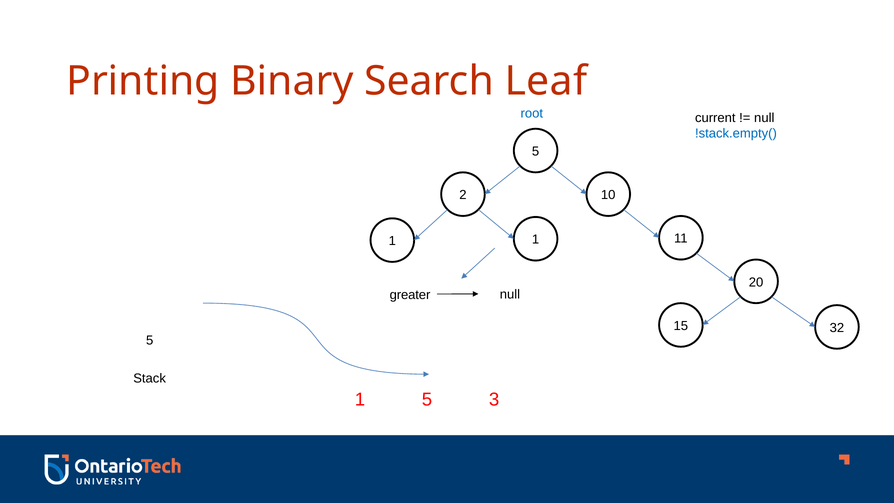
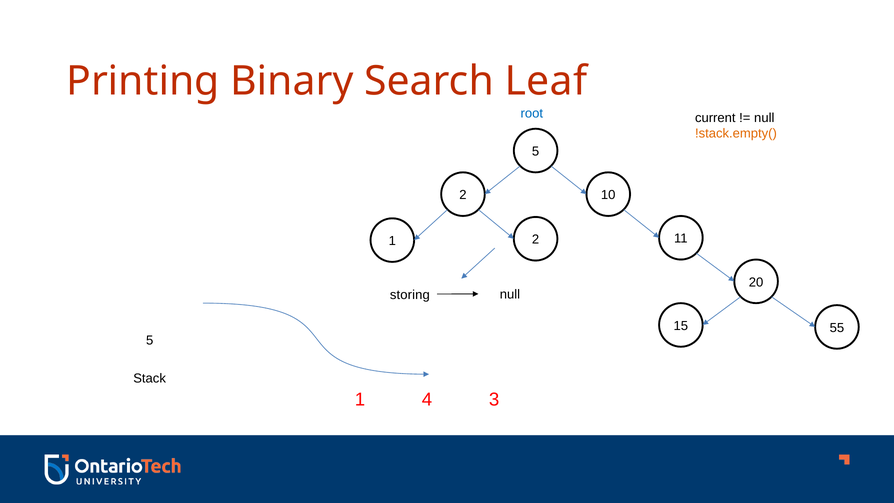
!stack.empty( colour: blue -> orange (736, 133)
1 1: 1 -> 2 (536, 240)
greater: greater -> storing (410, 295)
32: 32 -> 55 (837, 328)
1 5: 5 -> 4 (427, 399)
